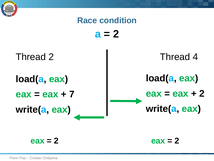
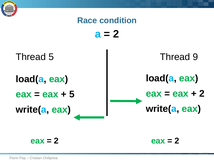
Thread 2: 2 -> 5 (51, 57)
4: 4 -> 9 (195, 57)
7: 7 -> 5 (72, 94)
